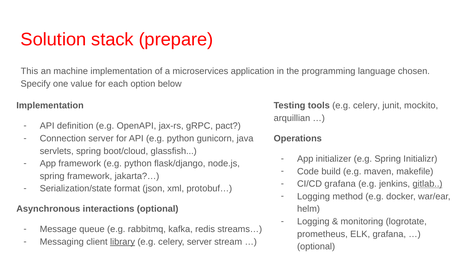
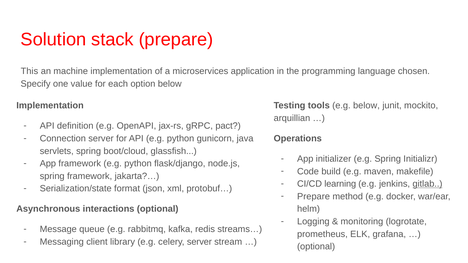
tools e.g celery: celery -> below (366, 106)
CI/CD grafana: grafana -> learning (340, 184)
Logging: Logging -> Prepare (314, 197)
library underline: present -> none (123, 242)
